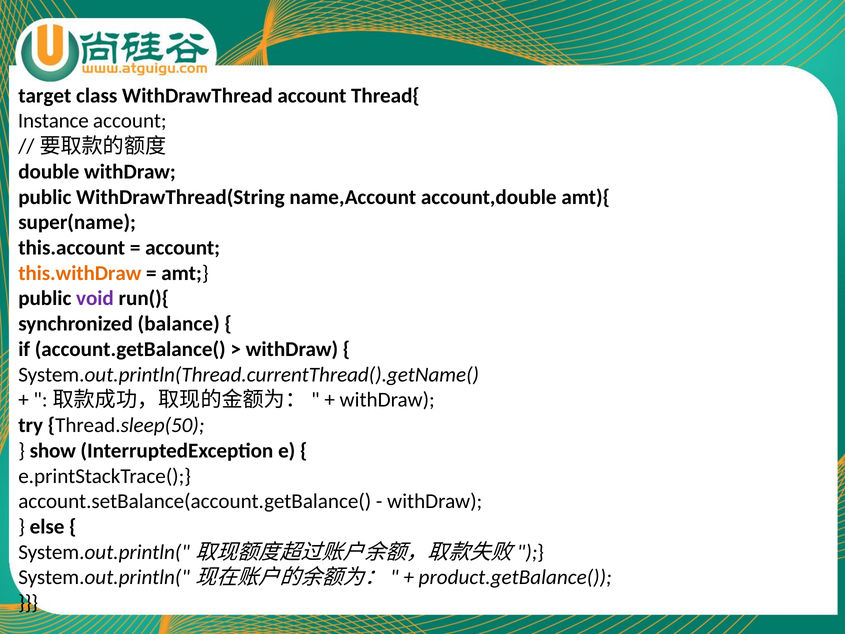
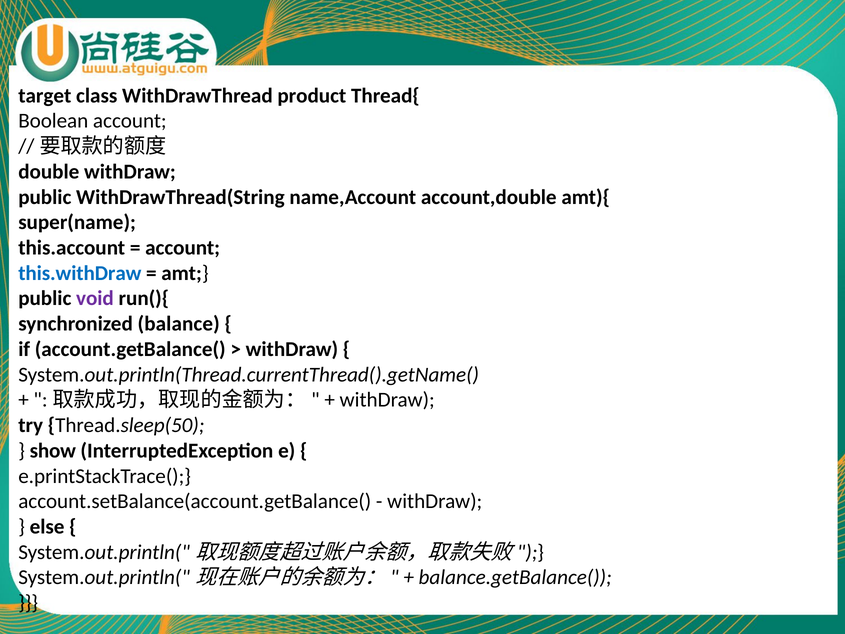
WithDrawThread account: account -> product (312, 96)
Instance: Instance -> Boolean (53, 121)
this.withDraw colour: orange -> blue (80, 273)
product.getBalance(: product.getBalance( -> balance.getBalance( (515, 577)
